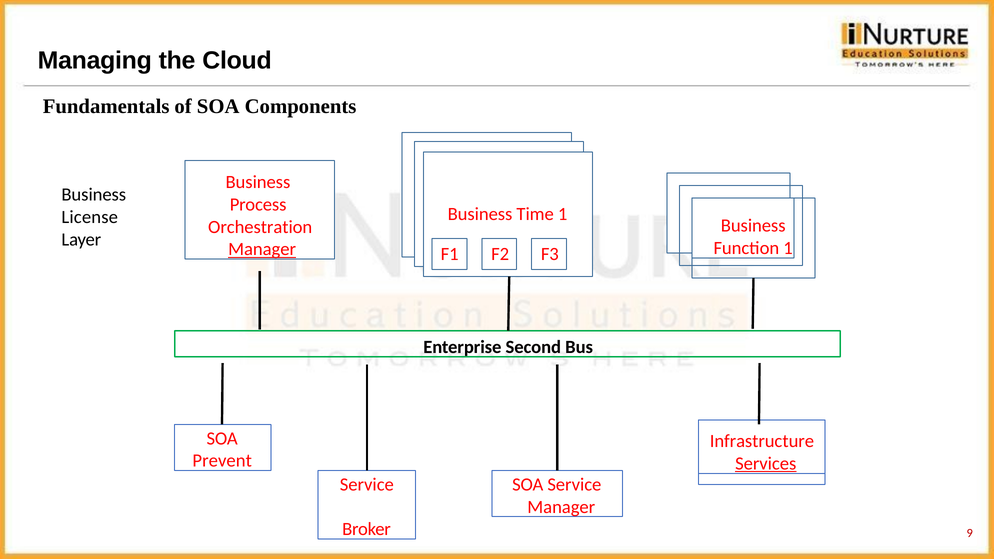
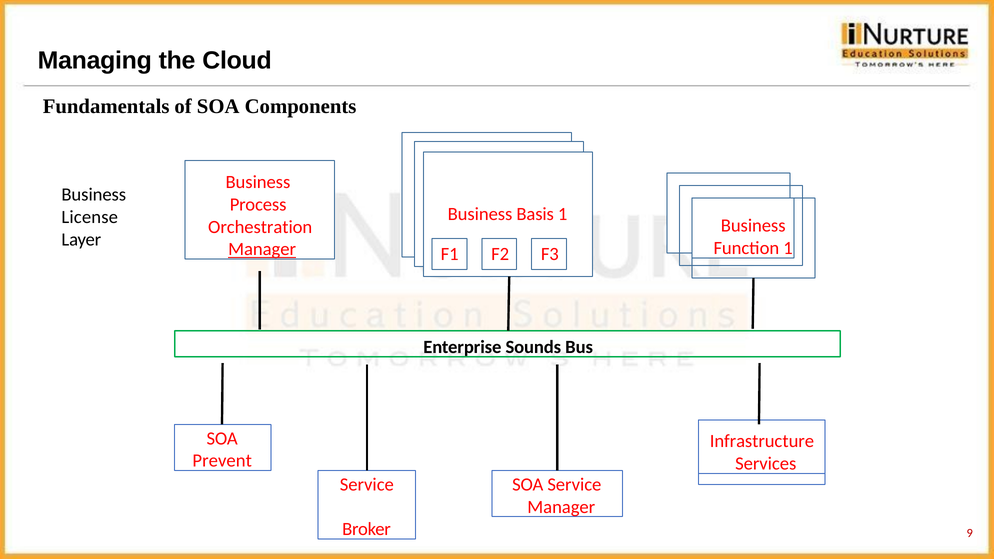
Time: Time -> Basis (535, 214)
Second: Second -> Sounds (533, 347)
Services underline: present -> none (766, 464)
